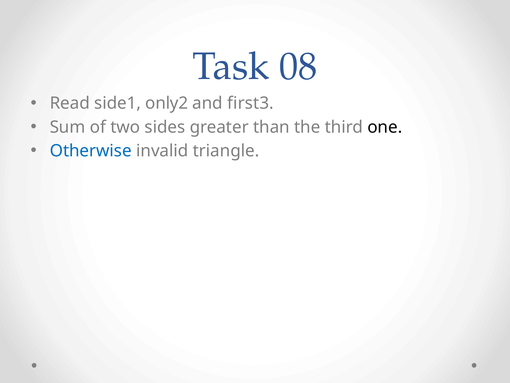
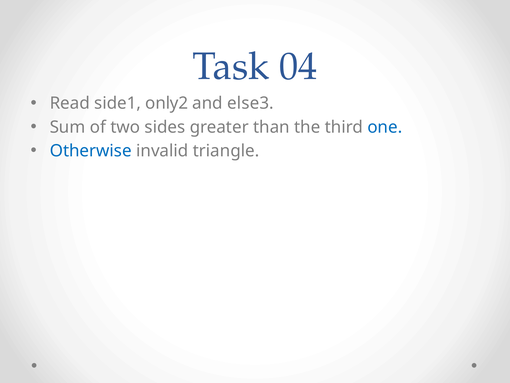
08: 08 -> 04 (298, 66)
first3: first3 -> else3 (250, 103)
one colour: black -> blue (385, 127)
